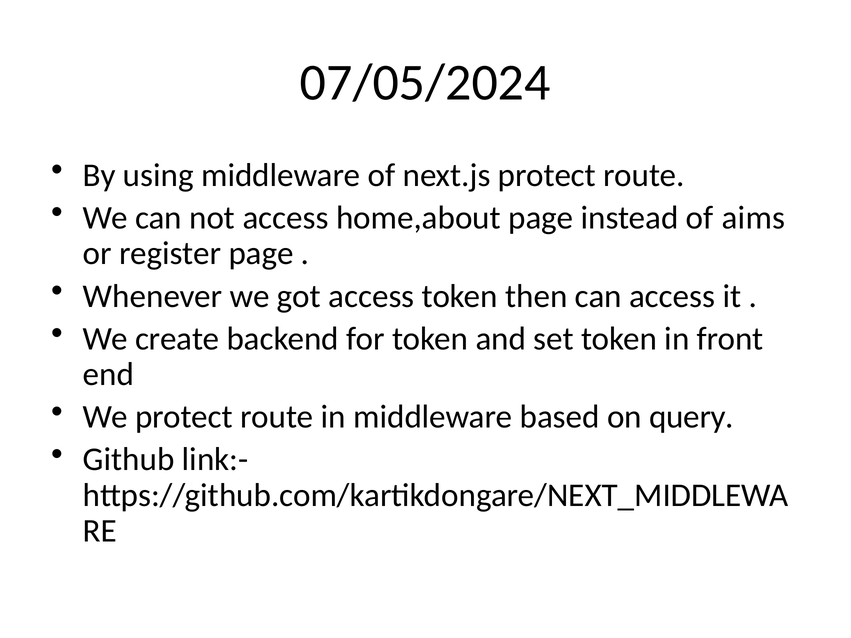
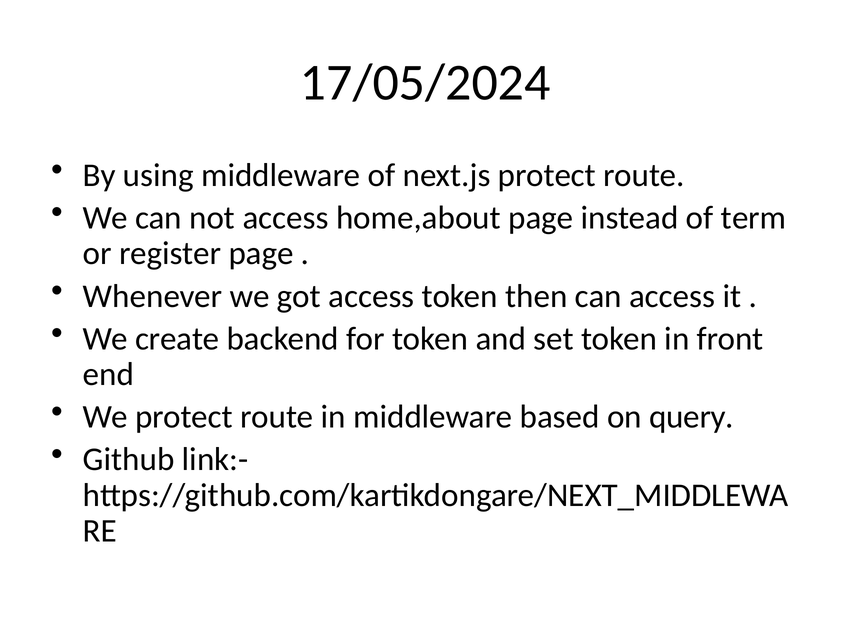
07/05/2024: 07/05/2024 -> 17/05/2024 (425, 82)
aims: aims -> term (754, 218)
